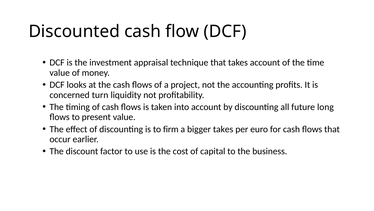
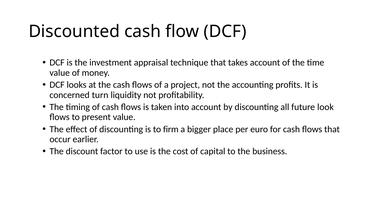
long: long -> look (325, 107)
bigger takes: takes -> place (223, 129)
